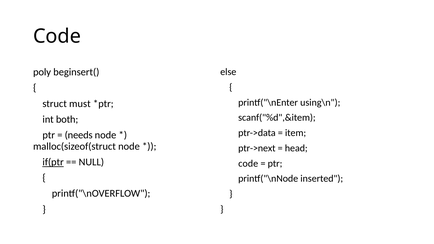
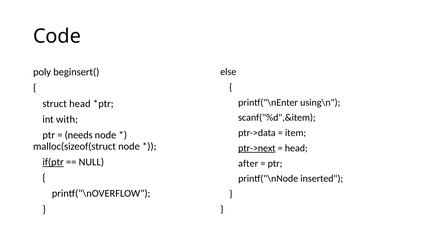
struct must: must -> head (80, 104)
both: both -> with (67, 119)
ptr->next underline: none -> present (257, 148)
code: code -> after (248, 163)
